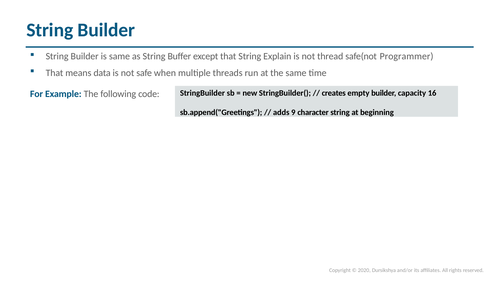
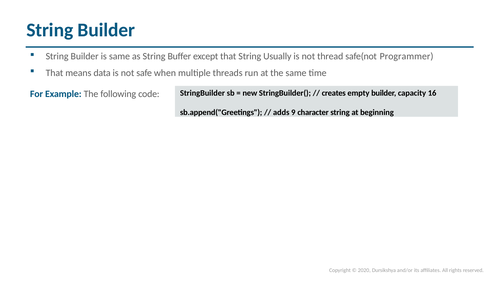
Explain: Explain -> Usually (277, 56)
